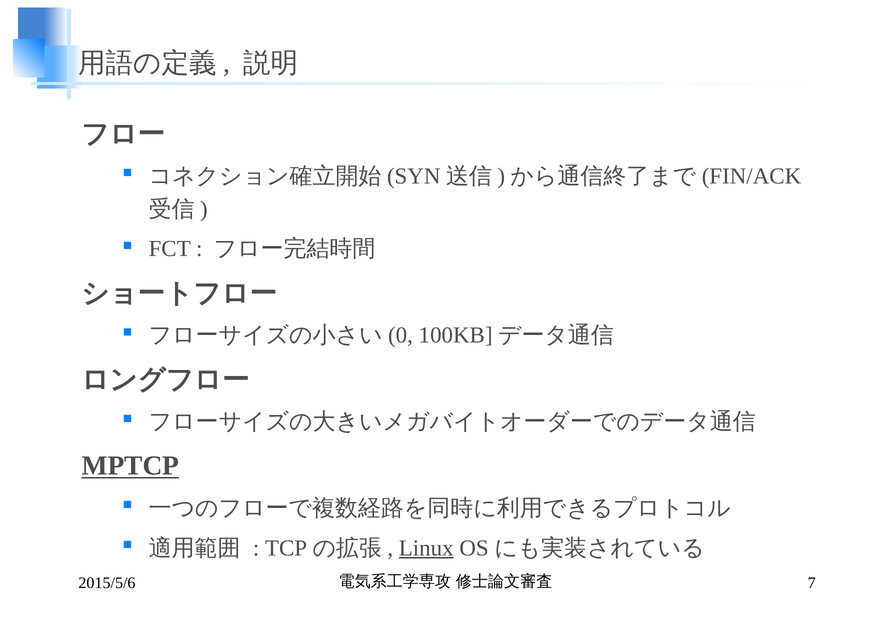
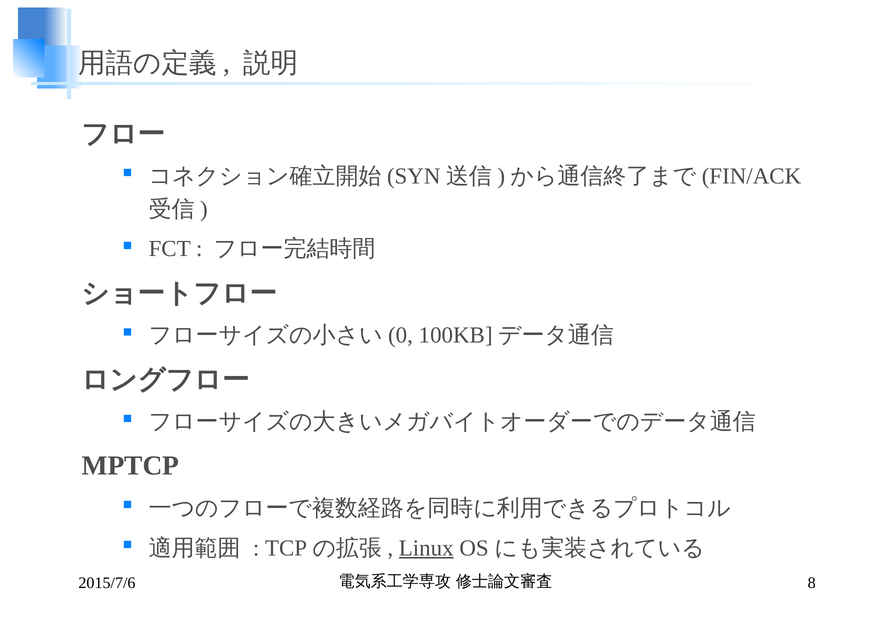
MPTCP underline: present -> none (130, 466)
2015/5/6: 2015/5/6 -> 2015/7/6 (107, 583)
7: 7 -> 8 (812, 583)
